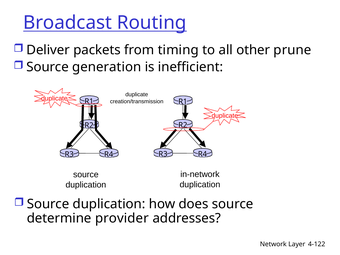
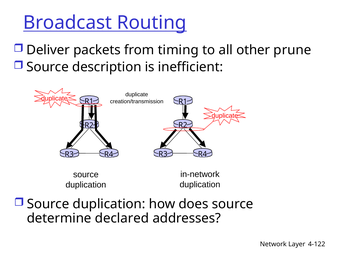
generation: generation -> description (107, 67)
provider: provider -> declared (122, 218)
